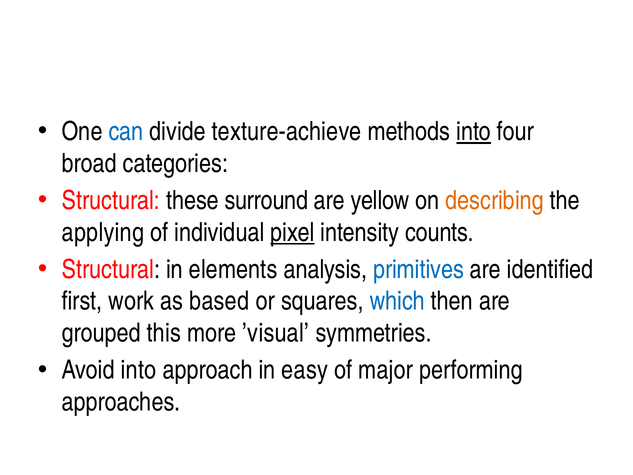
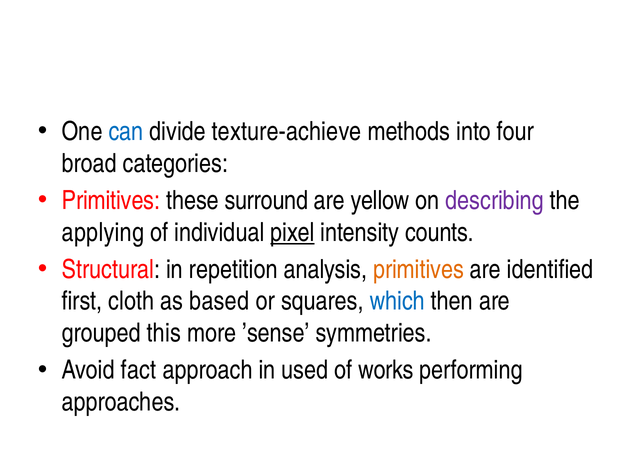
into underline: present -> none (474, 132)
Structural: Structural -> Primitives (111, 201)
describing colour: orange -> purple (495, 201)
elements: elements -> repetition (233, 269)
primitives colour: blue -> orange (419, 269)
work: work -> cloth (131, 301)
’visual: ’visual -> ’sense (276, 333)
Avoid into: into -> fact (139, 370)
easy: easy -> used (305, 370)
major: major -> works (386, 370)
